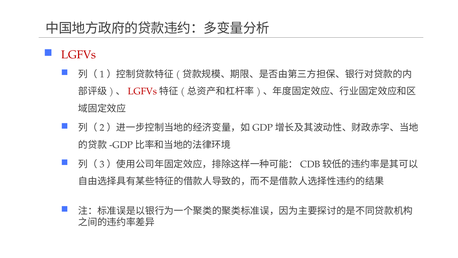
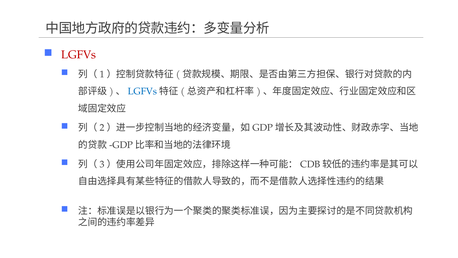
LGFVs colour: red -> blue (142, 91)
